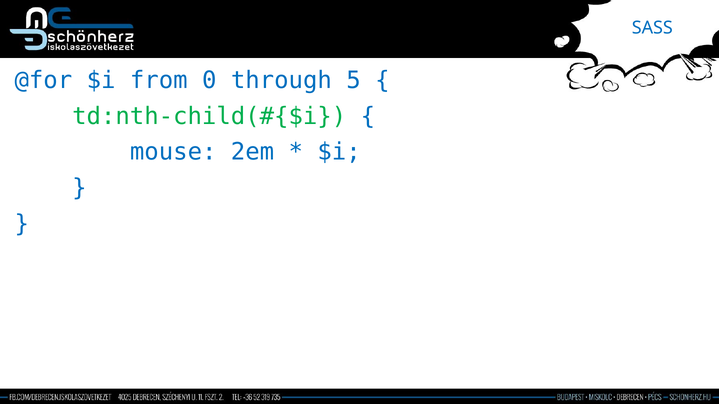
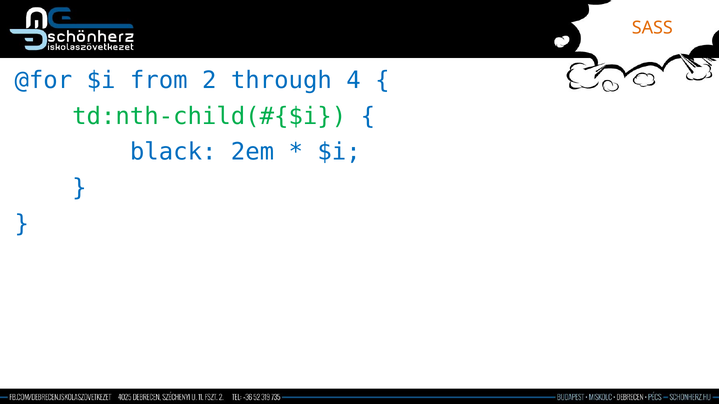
SASS colour: blue -> orange (652, 28)
0: 0 -> 2 (209, 80)
5: 5 -> 4 (354, 80)
mouse: mouse -> black (173, 152)
